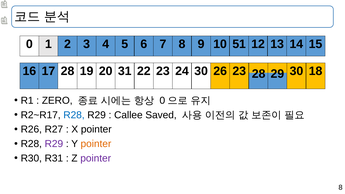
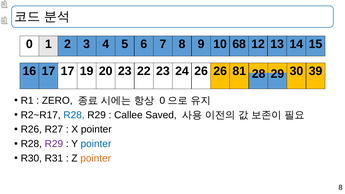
51: 51 -> 68 (239, 44)
17 28: 28 -> 17 (68, 71)
20 31: 31 -> 23 (125, 71)
24 30: 30 -> 26 (201, 71)
26 23: 23 -> 81 (239, 71)
18: 18 -> 39 (316, 71)
pointer colour: orange -> blue (96, 144)
pointer colour: purple -> orange (96, 158)
